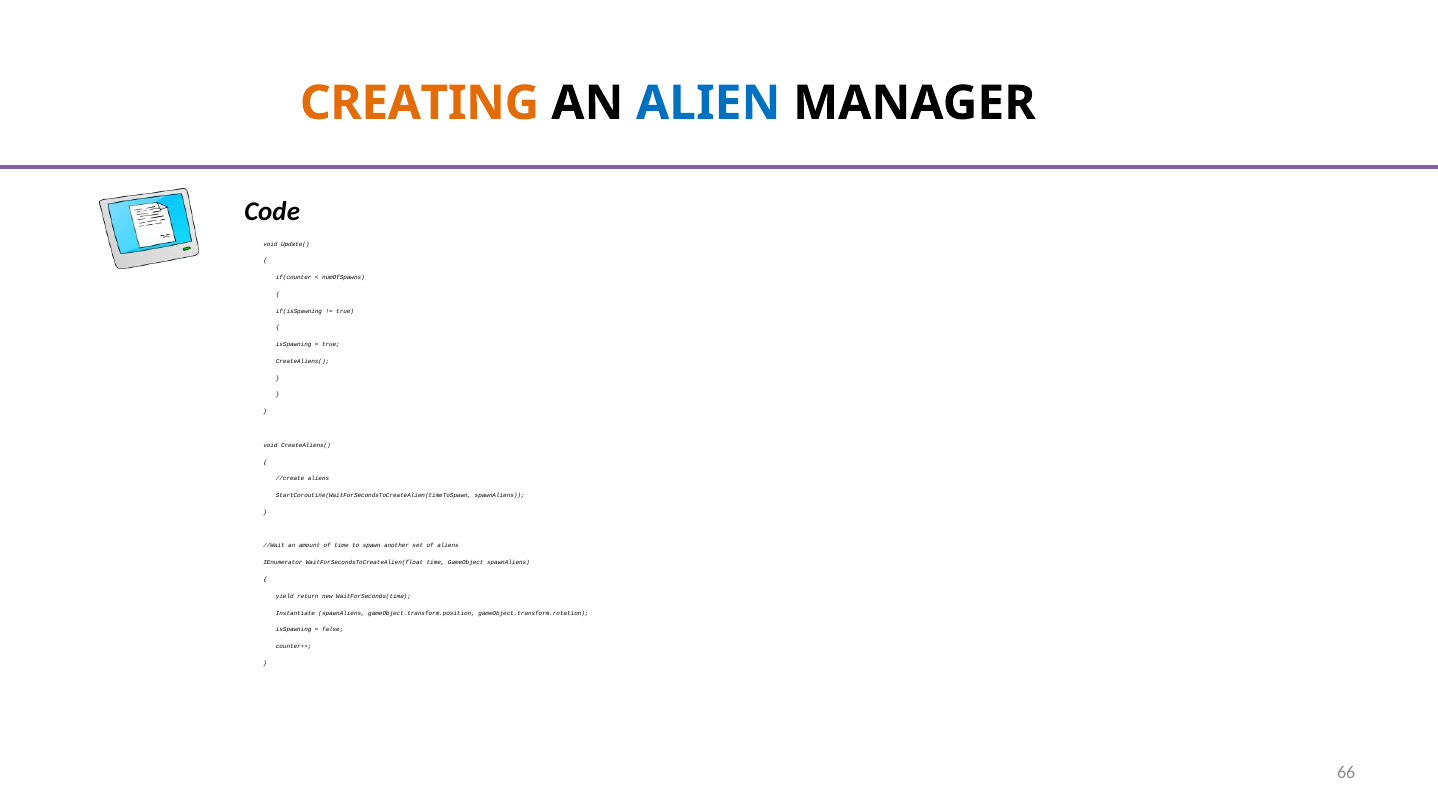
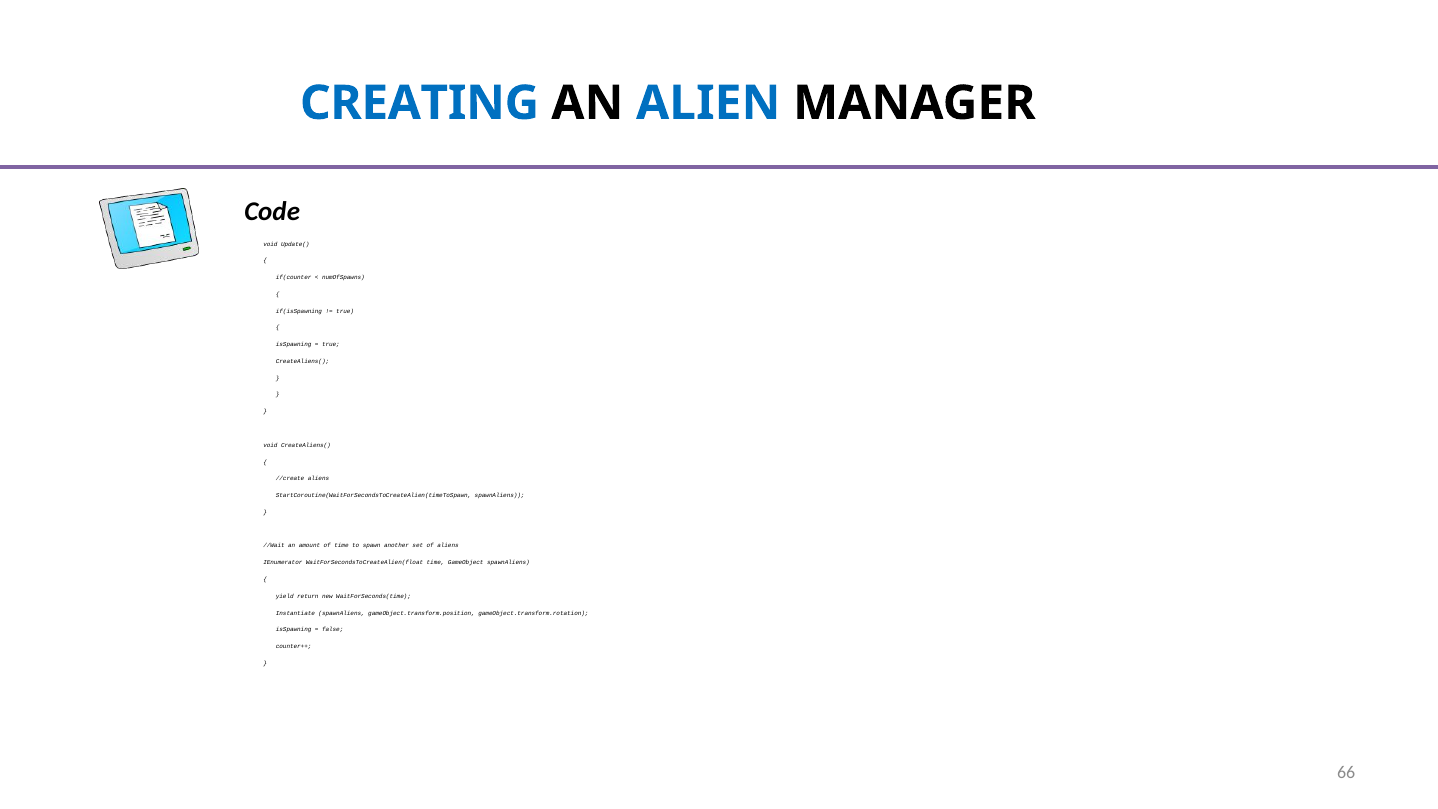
CREATING colour: orange -> blue (420, 103)
